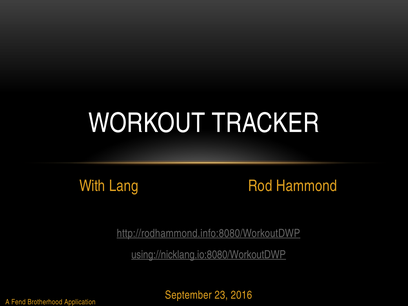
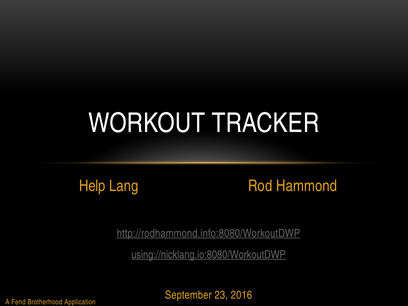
With: With -> Help (92, 186)
